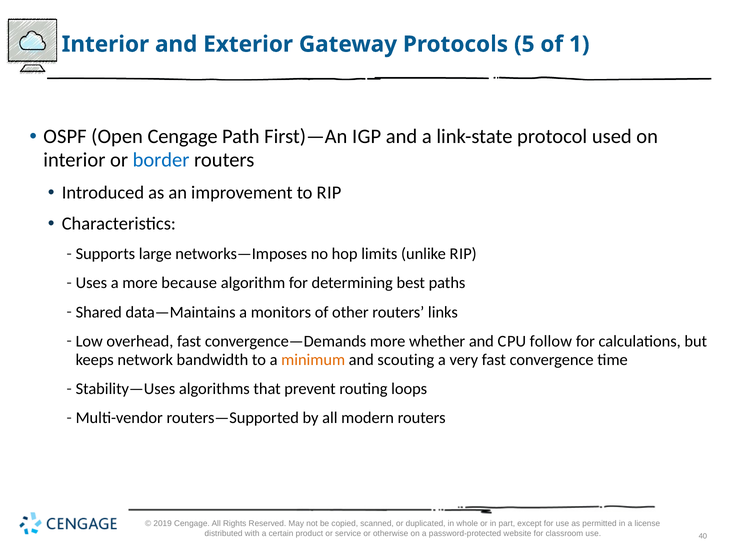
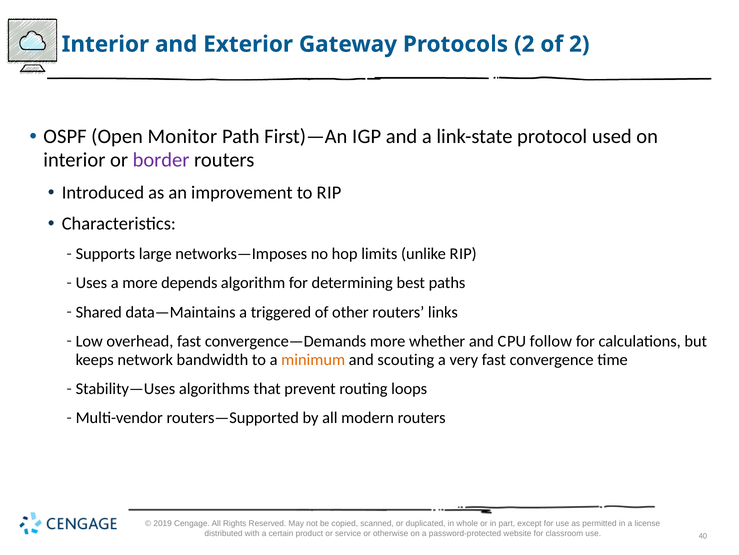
Protocols 5: 5 -> 2 (524, 44)
of 1: 1 -> 2 (579, 44)
Open Cengage: Cengage -> Monitor (182, 136)
border colour: blue -> purple (161, 160)
because: because -> depends (189, 283)
monitors: monitors -> triggered (281, 312)
